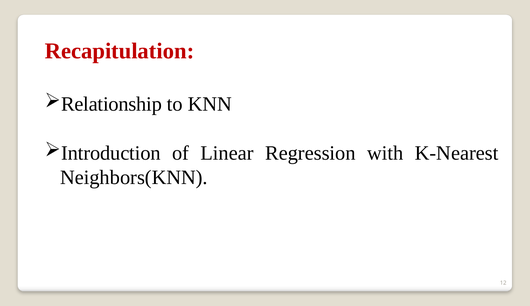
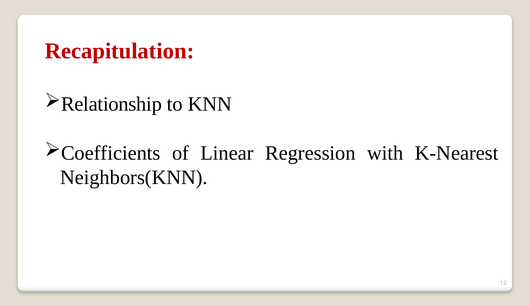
Introduction: Introduction -> Coefficients (111, 153)
